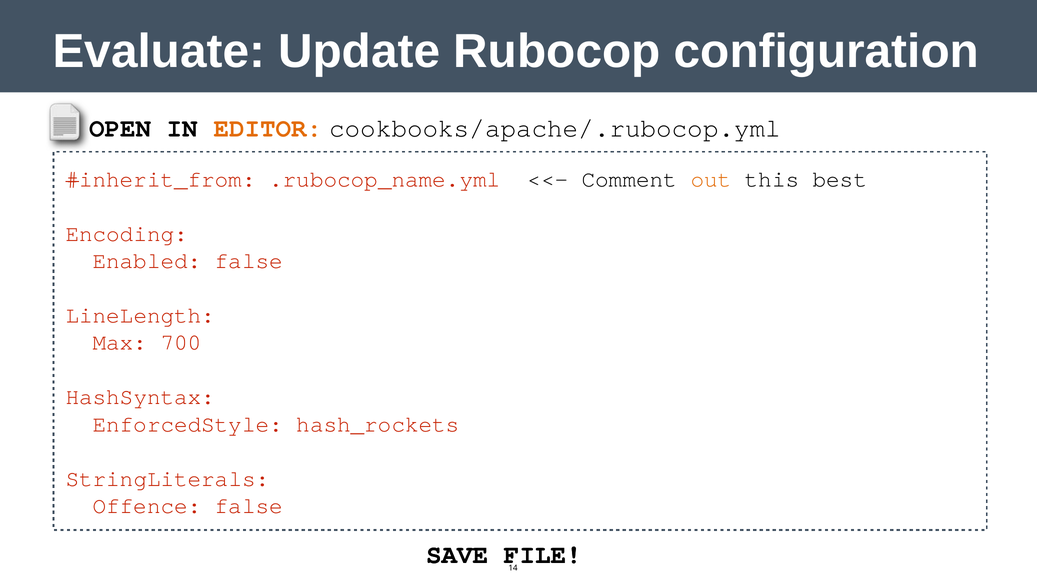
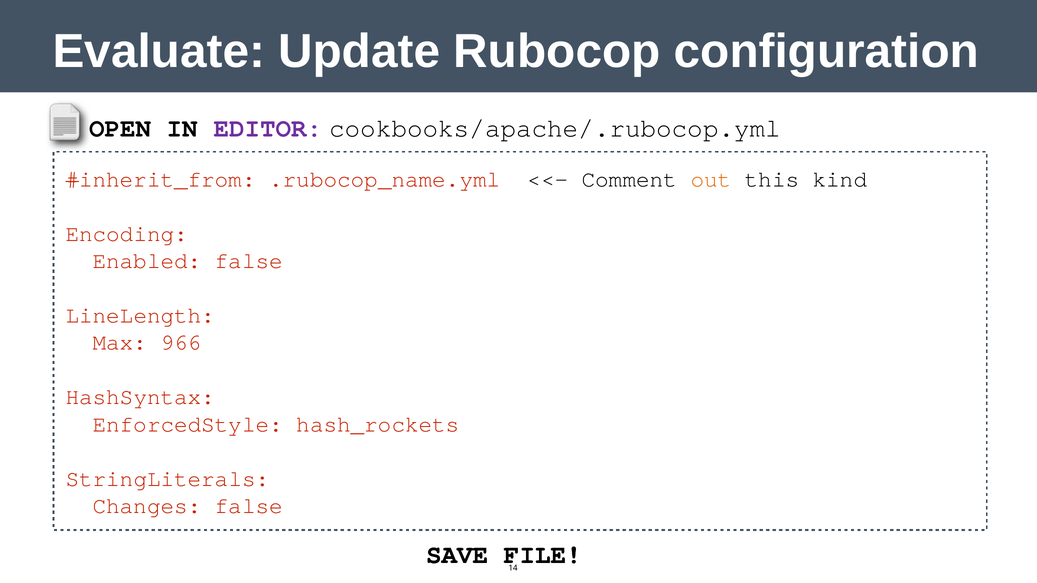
EDITOR colour: orange -> purple (268, 128)
best: best -> kind (840, 179)
700: 700 -> 966 (181, 343)
Offence: Offence -> Changes (147, 506)
